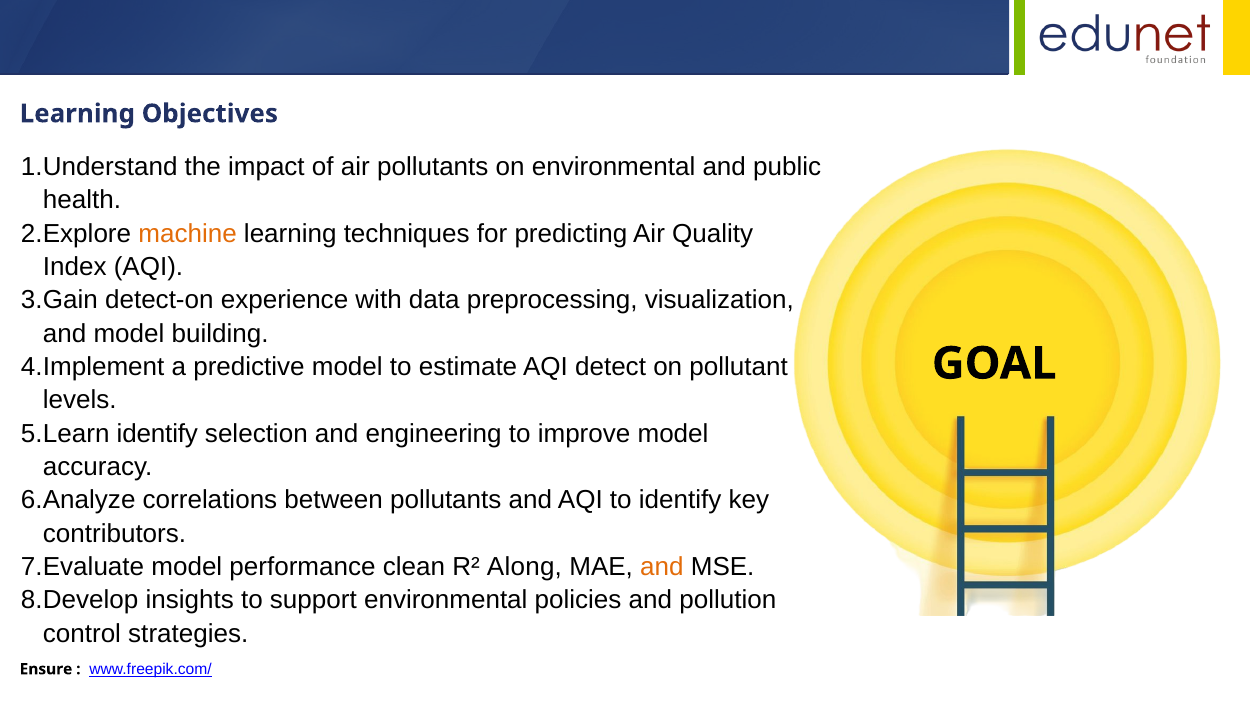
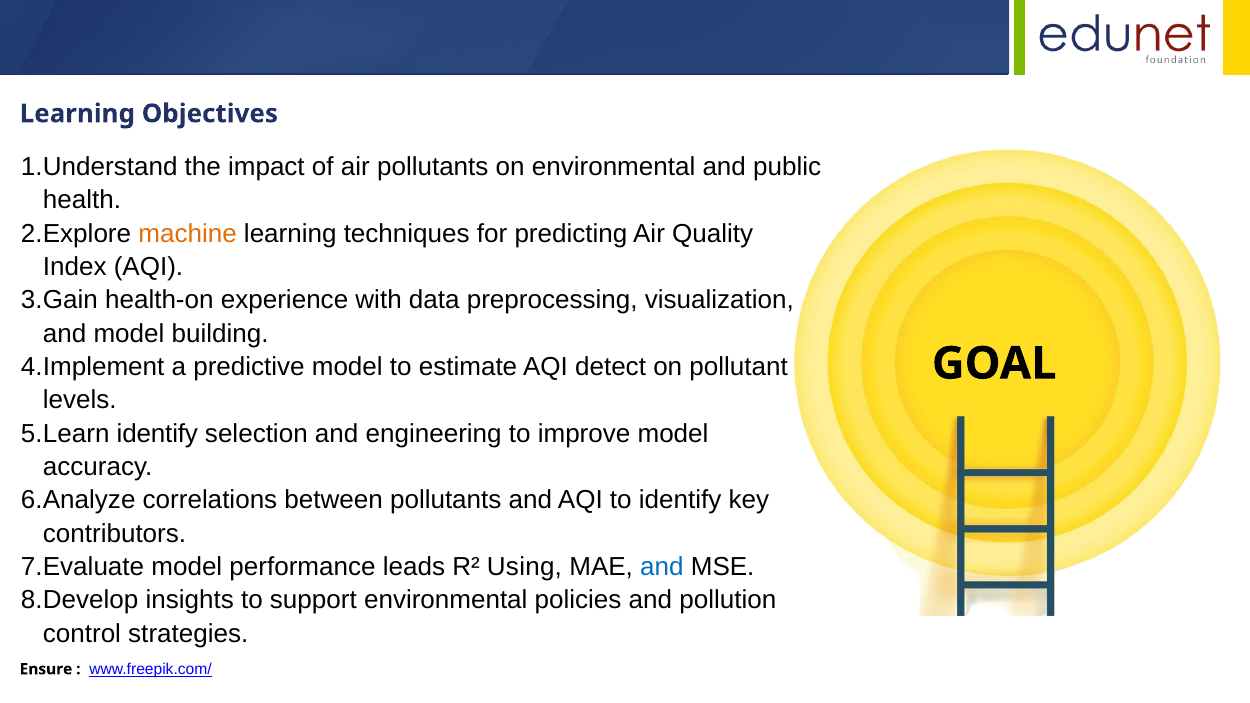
detect-on: detect-on -> health-on (159, 300)
clean: clean -> leads (414, 567)
Along: Along -> Using (524, 567)
and colour: orange -> blue (662, 567)
